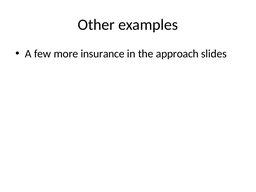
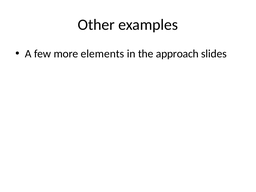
insurance: insurance -> elements (102, 54)
